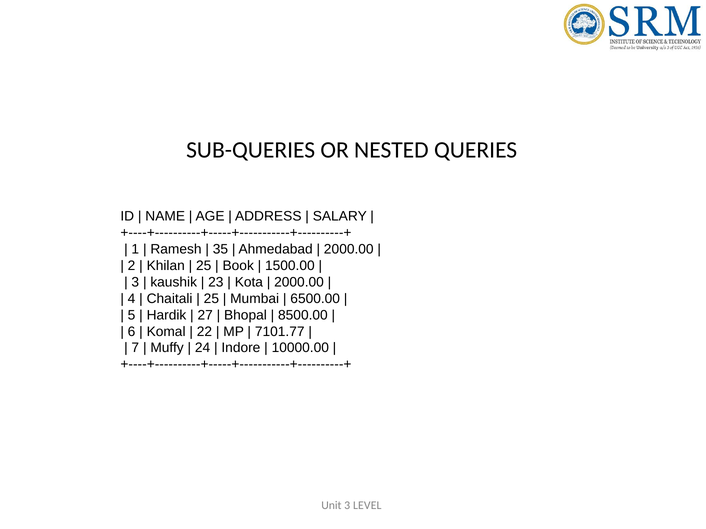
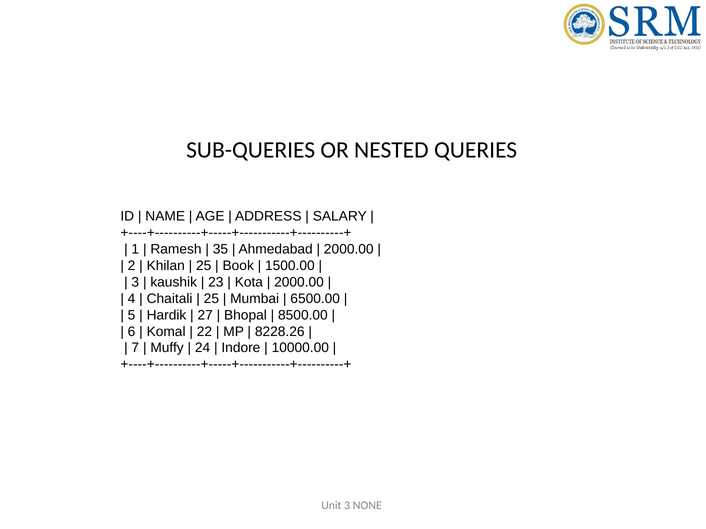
7101.77: 7101.77 -> 8228.26 (280, 332)
LEVEL: LEVEL -> NONE (367, 506)
